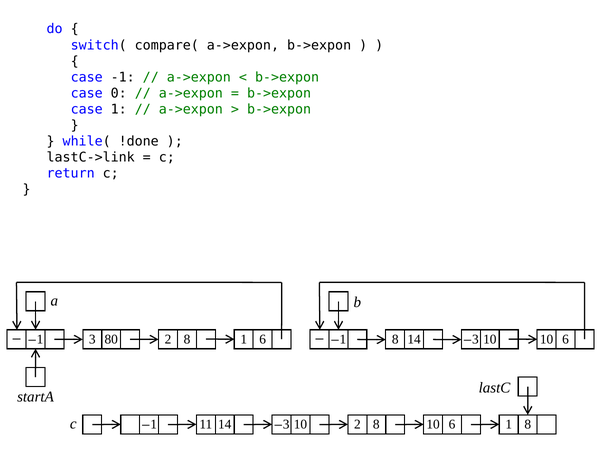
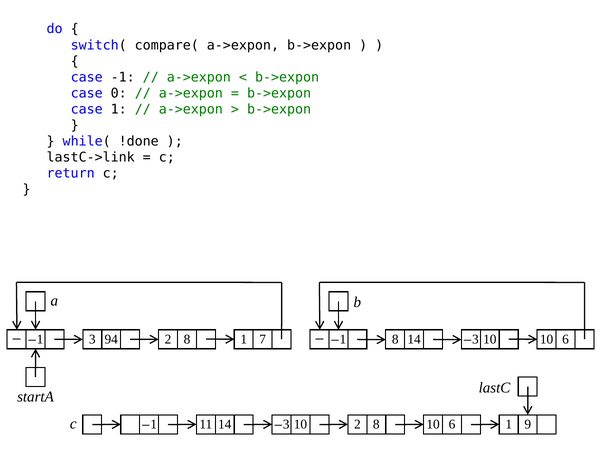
80: 80 -> 94 (111, 339)
1 6: 6 -> 7 (263, 339)
6 1 8: 8 -> 9 (528, 424)
